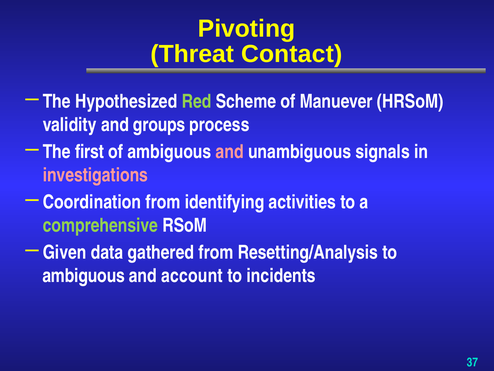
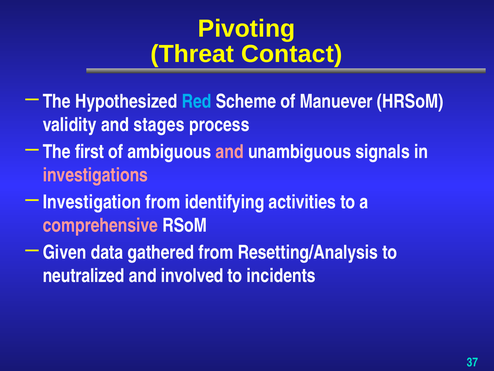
Red colour: light green -> light blue (197, 101)
groups: groups -> stages (159, 125)
Coordination: Coordination -> Investigation (92, 202)
comprehensive colour: light green -> pink (100, 225)
ambiguous: ambiguous -> neutralized (84, 275)
account: account -> involved (192, 275)
